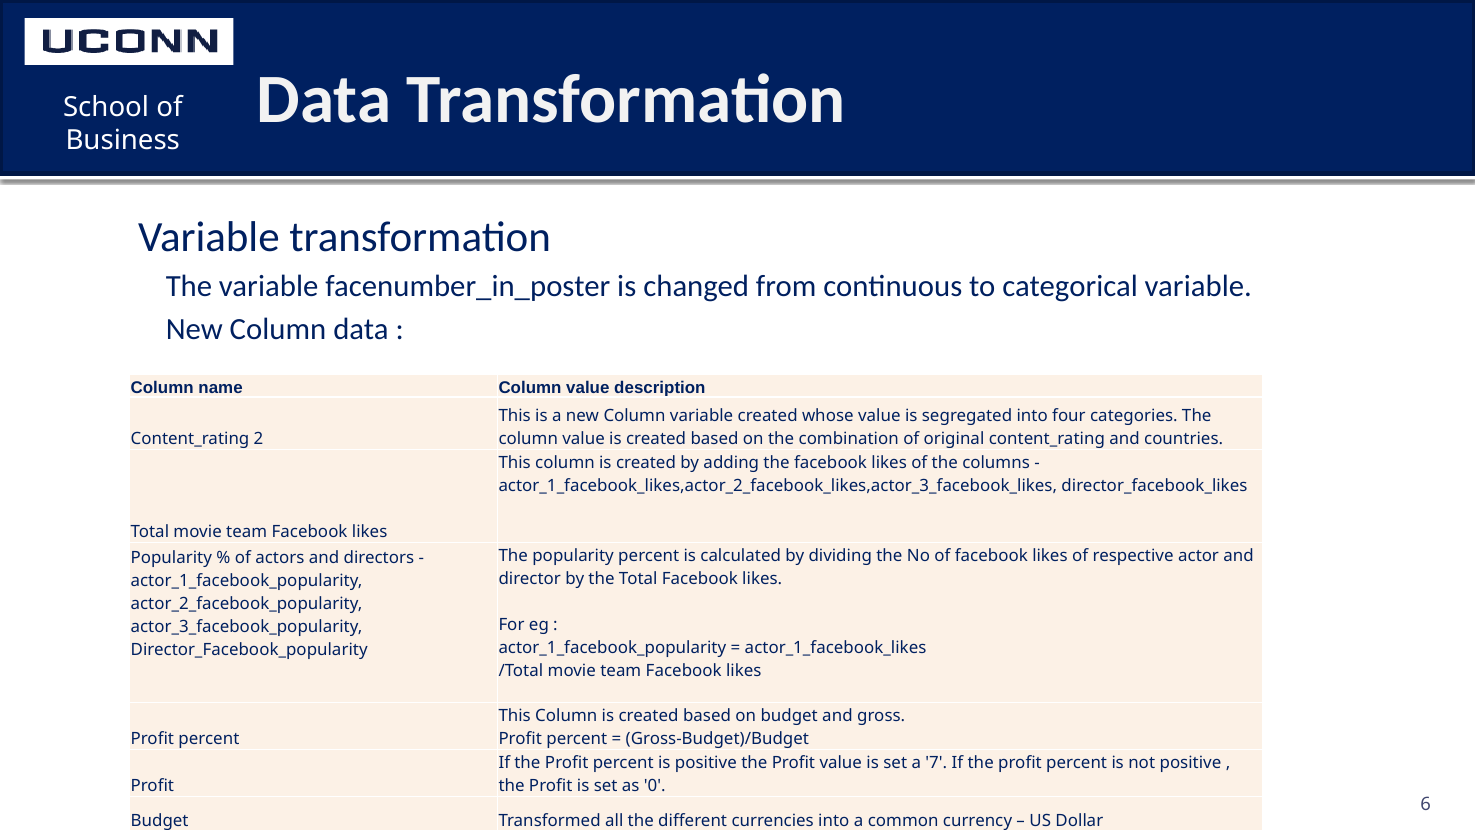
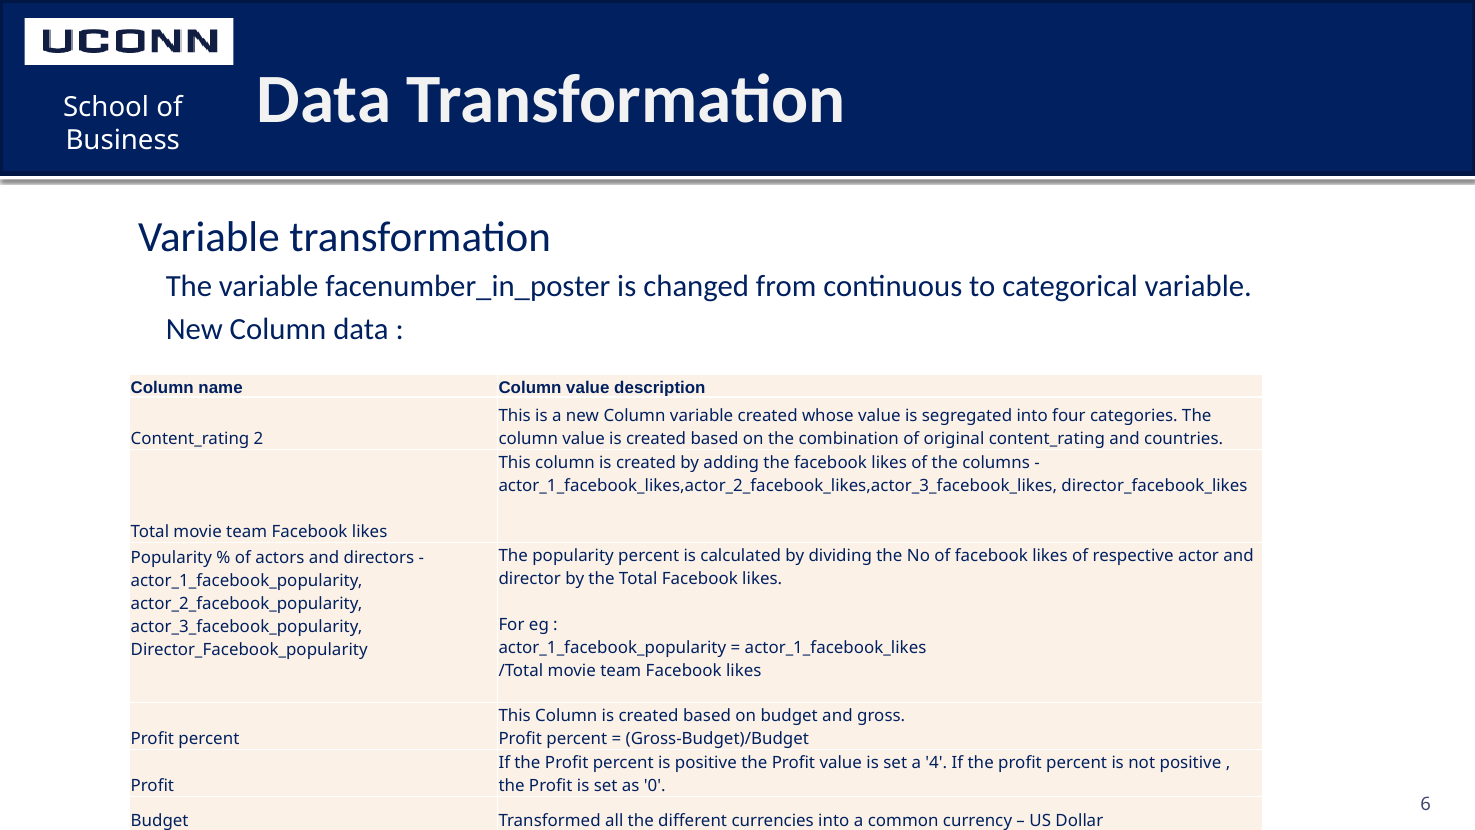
7: 7 -> 4 (936, 763)
